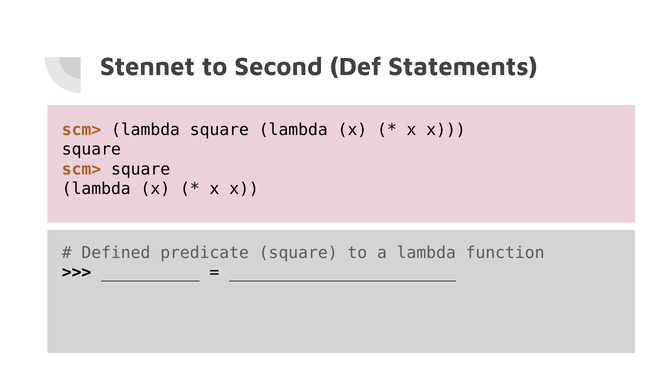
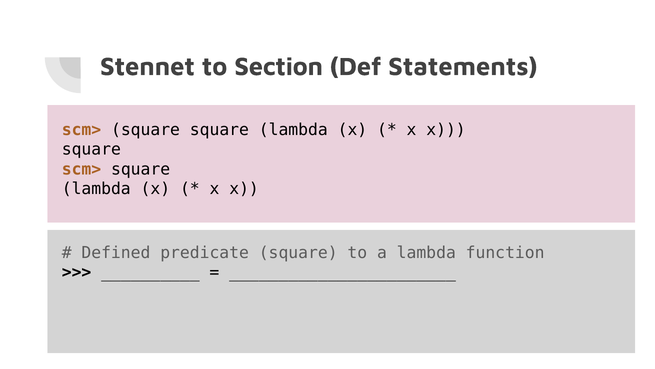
Second: Second -> Section (279, 67)
lambda: lambda -> square (146, 130)
